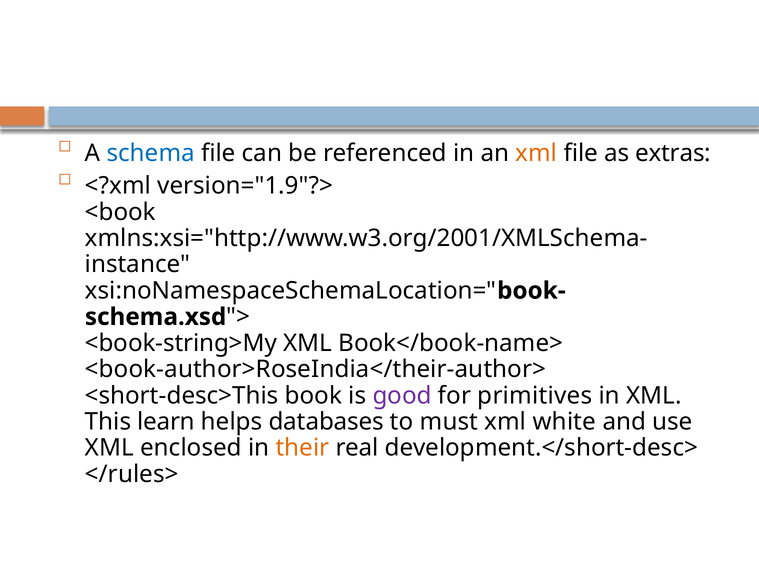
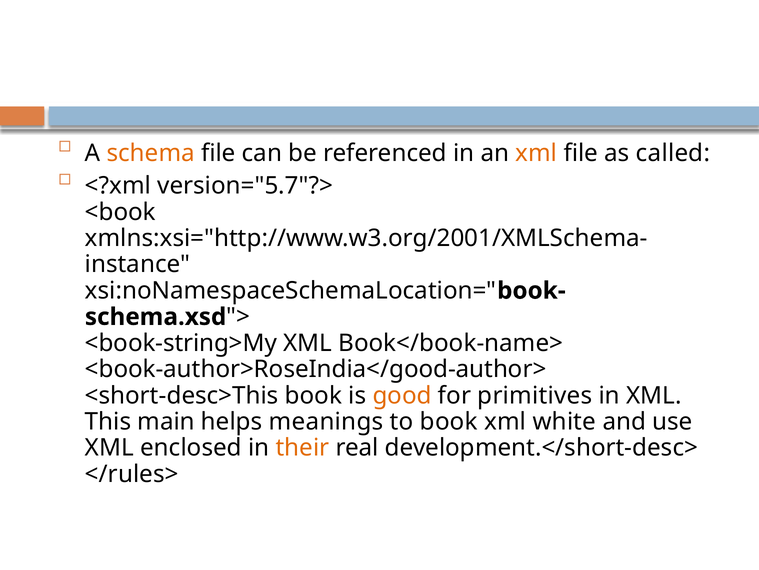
schema colour: blue -> orange (151, 153)
extras: extras -> called (673, 153)
version="1.9"?>: version="1.9"?> -> version="5.7"?> (245, 186)
<book-author>RoseIndia</their-author>: <book-author>RoseIndia</their-author> -> <book-author>RoseIndia</good-author> (316, 369)
good colour: purple -> orange (402, 395)
learn: learn -> main (166, 421)
databases: databases -> meanings (326, 421)
to must: must -> book (449, 421)
